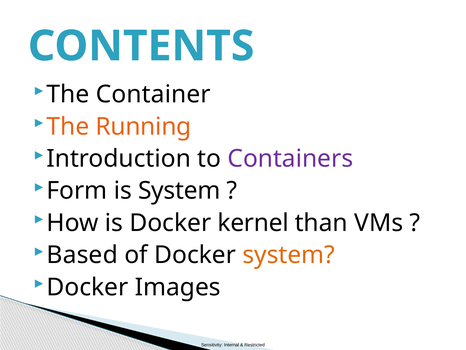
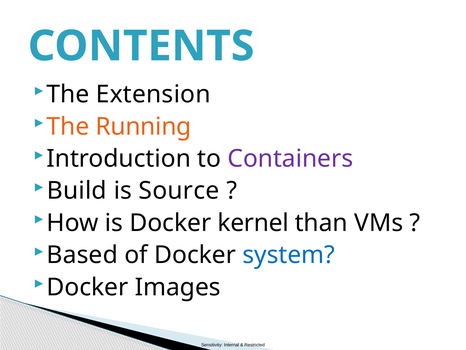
Container: Container -> Extension (153, 94)
Form: Form -> Build (77, 191)
is System: System -> Source (179, 191)
system colour: orange -> blue (289, 255)
